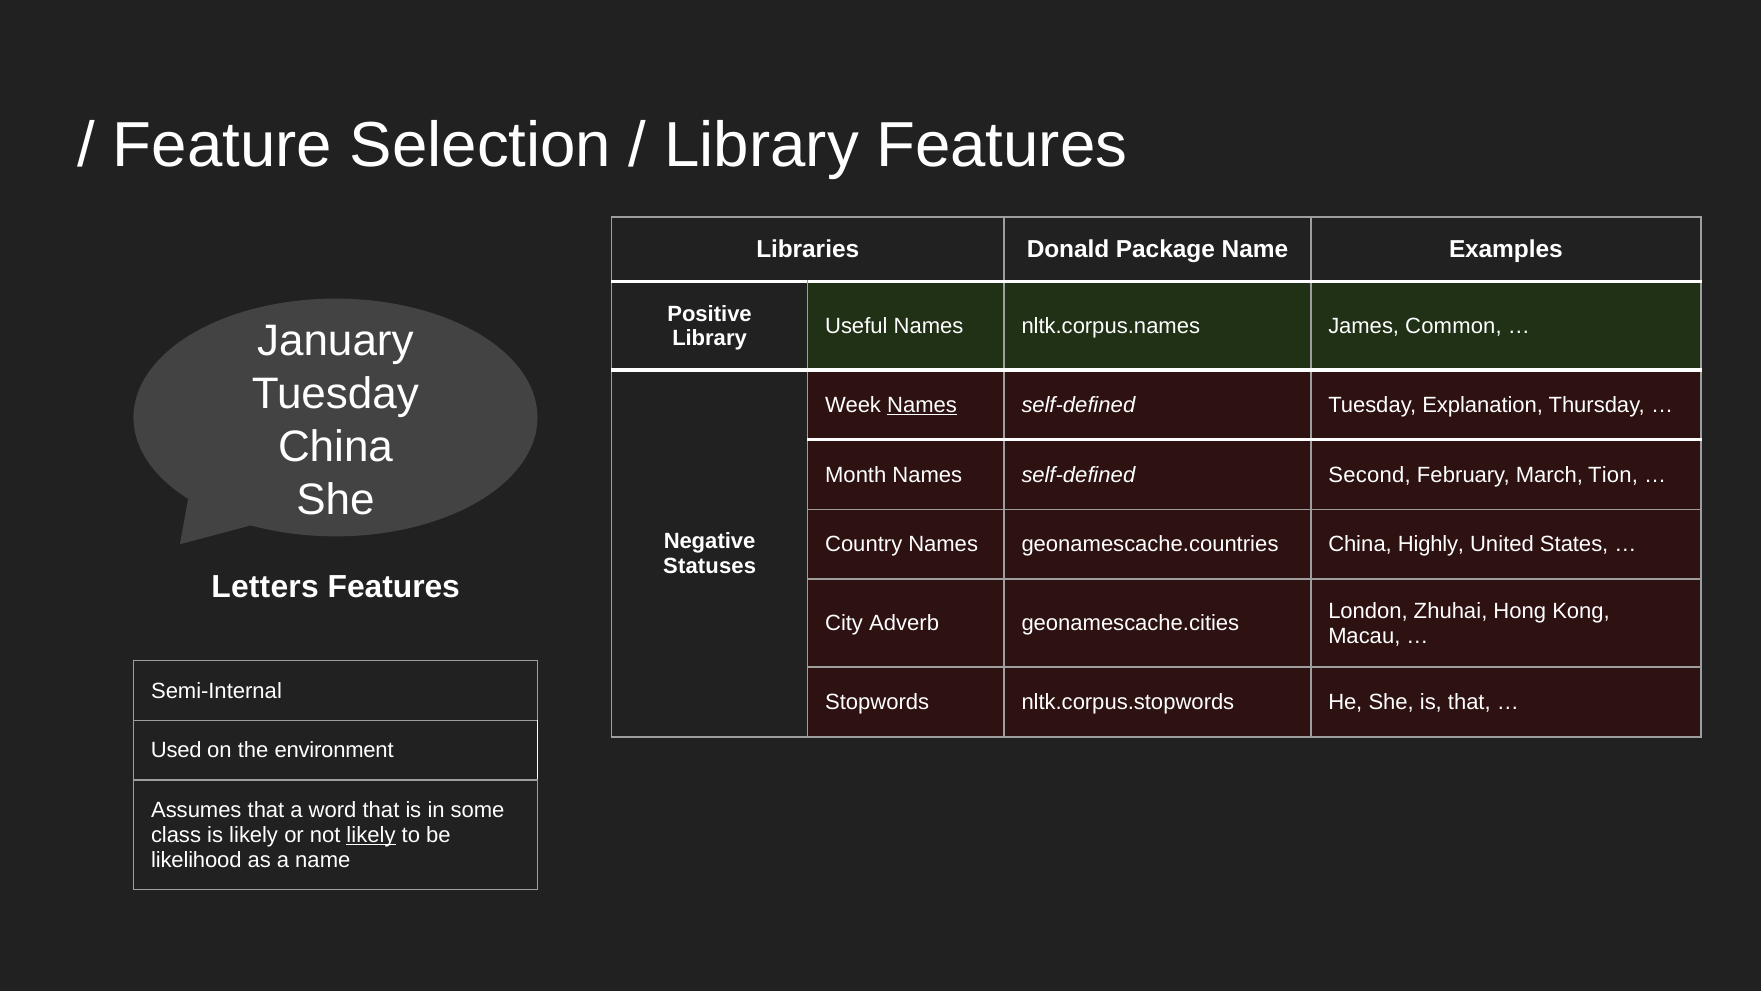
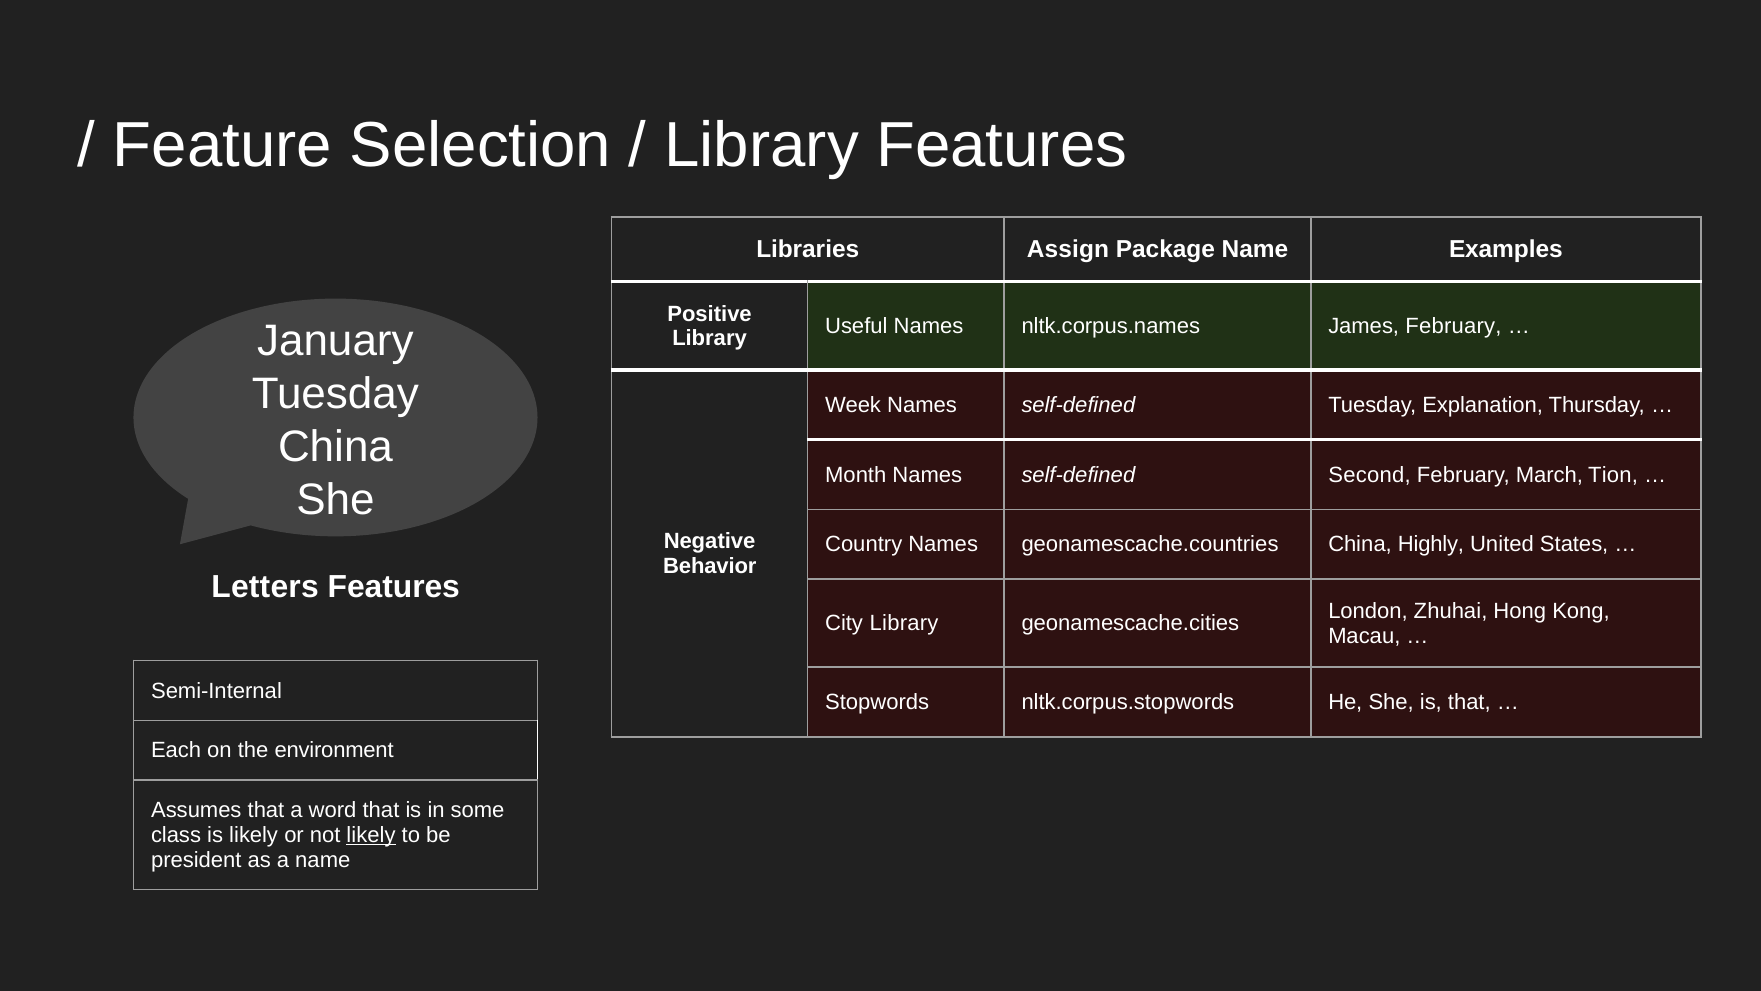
Donald: Donald -> Assign (1068, 250)
James Common: Common -> February (1453, 326)
Names underline: present -> none (922, 405)
Statuses: Statuses -> Behavior (710, 566)
City Adverb: Adverb -> Library (904, 623)
Used: Used -> Each (176, 750)
likelihood: likelihood -> president (196, 859)
